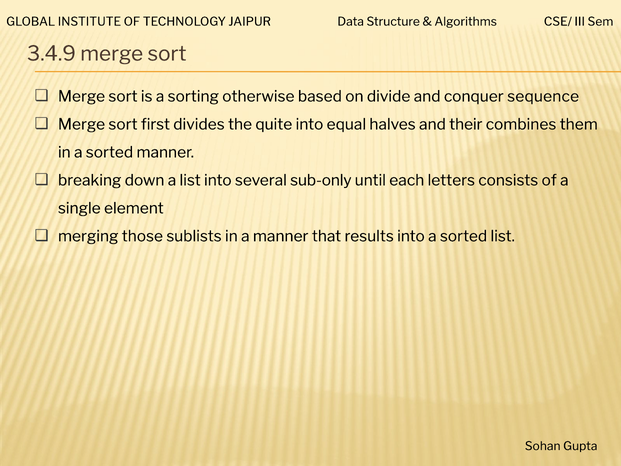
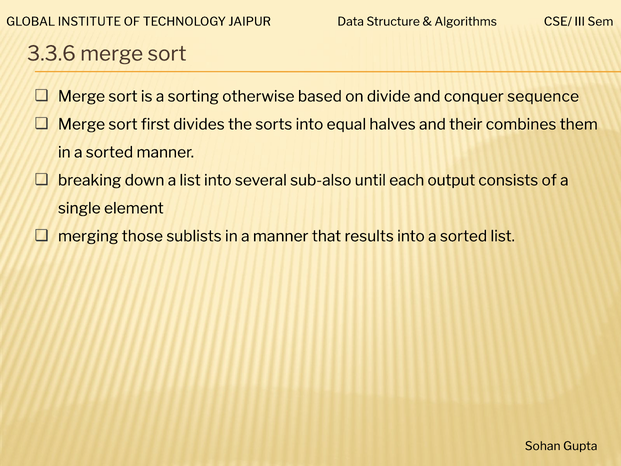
3.4.9: 3.4.9 -> 3.3.6 (51, 54)
quite: quite -> sorts (274, 124)
sub-only: sub-only -> sub-also (321, 180)
letters: letters -> output (451, 180)
